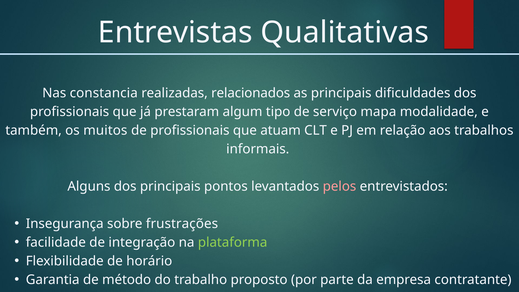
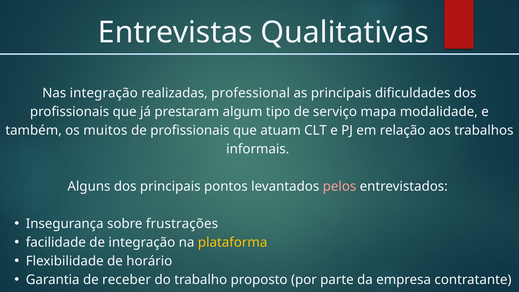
Nas constancia: constancia -> integração (104, 93)
relacionados: relacionados -> professional (251, 93)
plataforma colour: light green -> yellow (233, 242)
método: método -> receber (127, 280)
